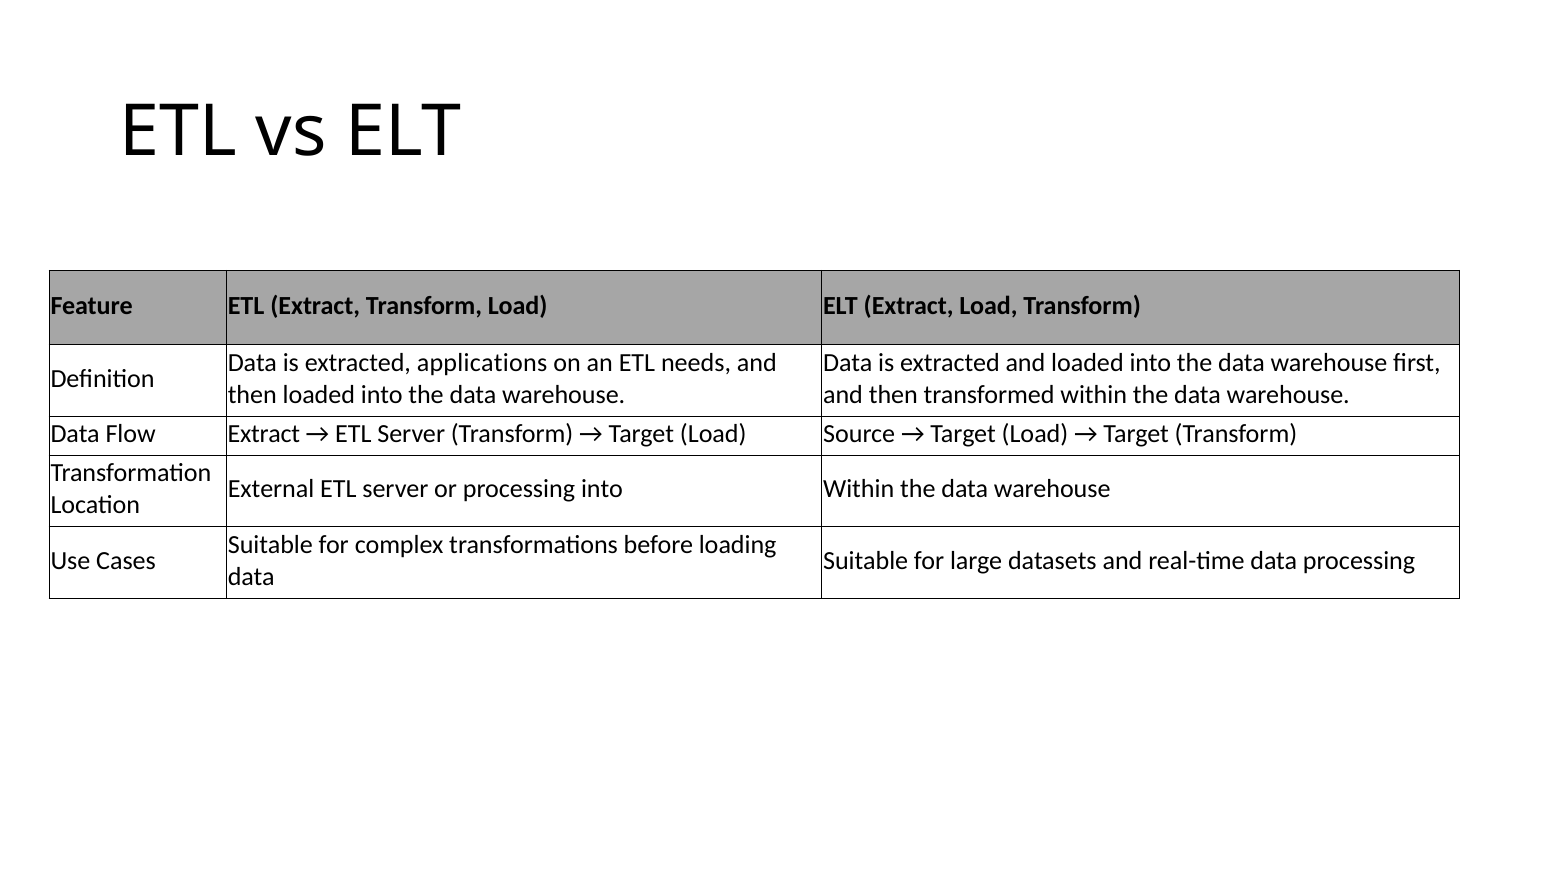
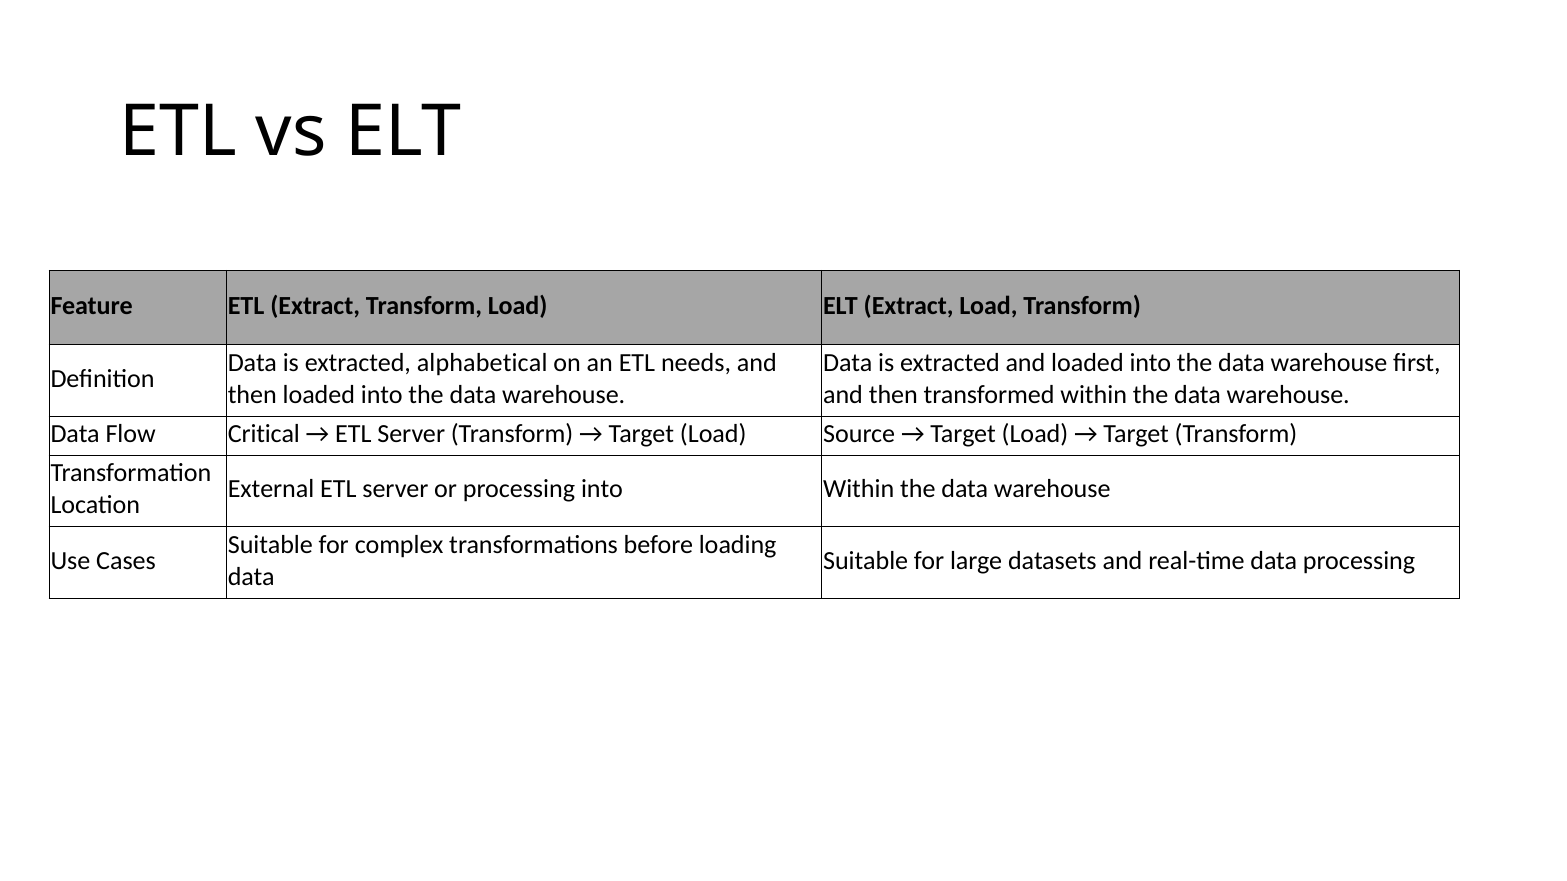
applications: applications -> alphabetical (482, 363)
Flow Extract: Extract -> Critical (264, 434)
